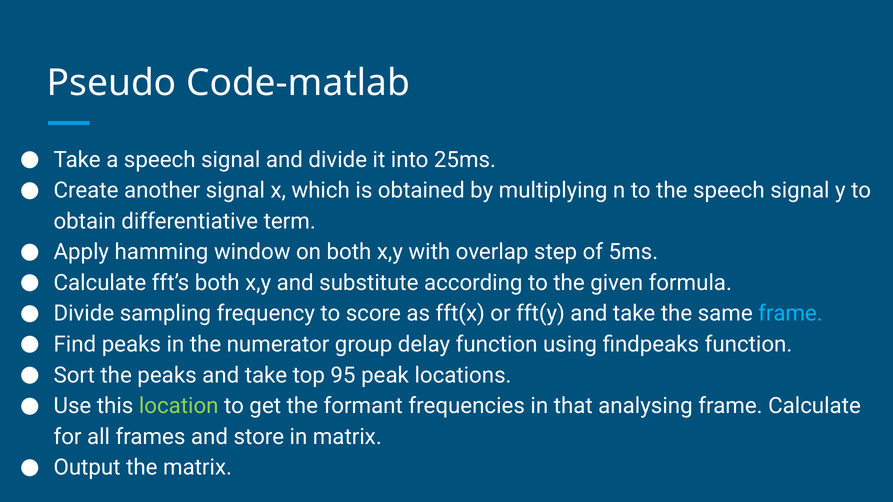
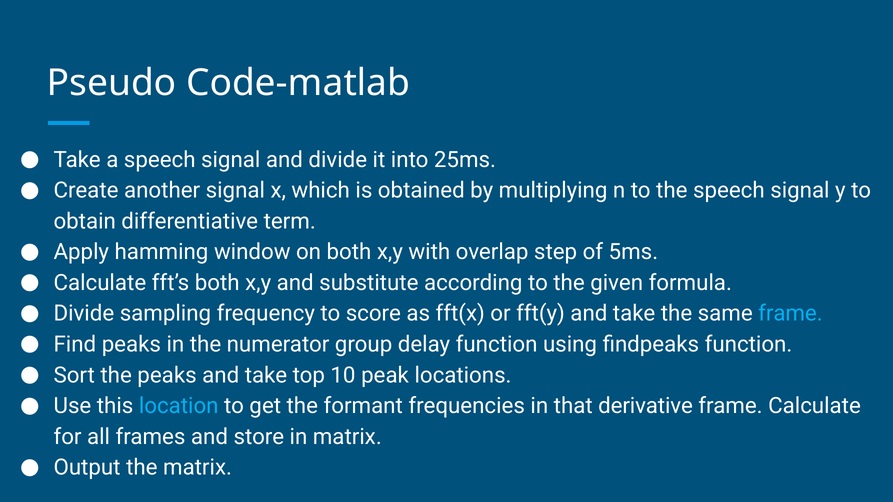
95: 95 -> 10 (343, 375)
location colour: light green -> light blue (179, 406)
analysing: analysing -> derivative (646, 406)
